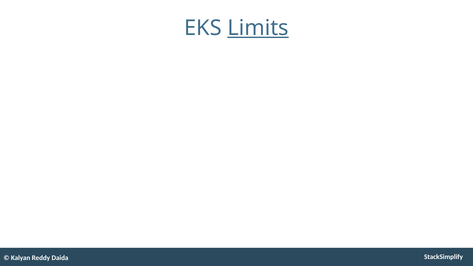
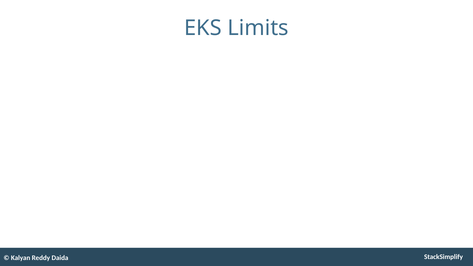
Limits underline: present -> none (258, 28)
